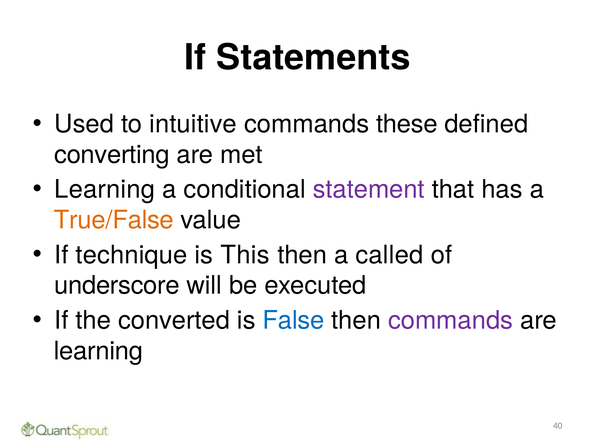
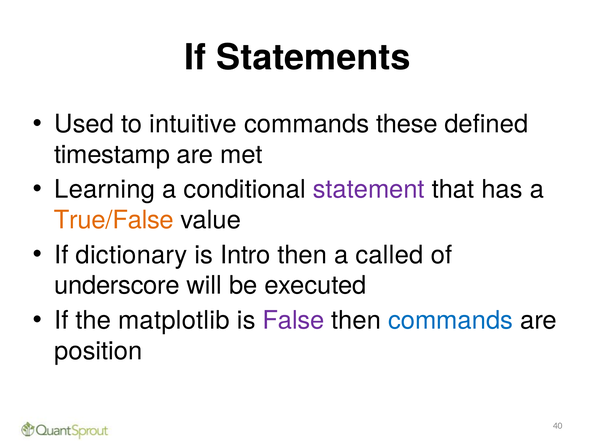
converting: converting -> timestamp (112, 155)
technique: technique -> dictionary (131, 255)
This: This -> Intro (245, 255)
converted: converted -> matplotlib (174, 320)
False colour: blue -> purple (293, 320)
commands colour: purple -> blue (451, 320)
learning: learning -> position (98, 351)
